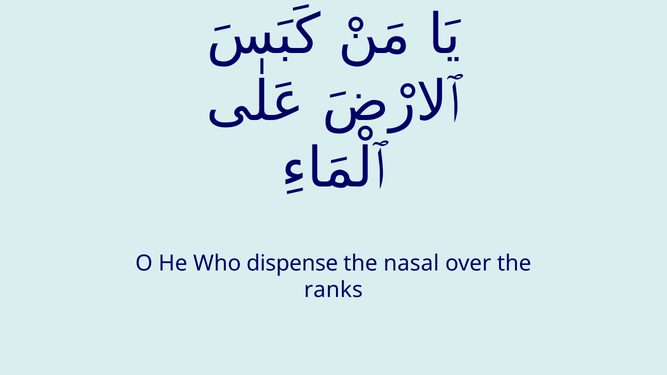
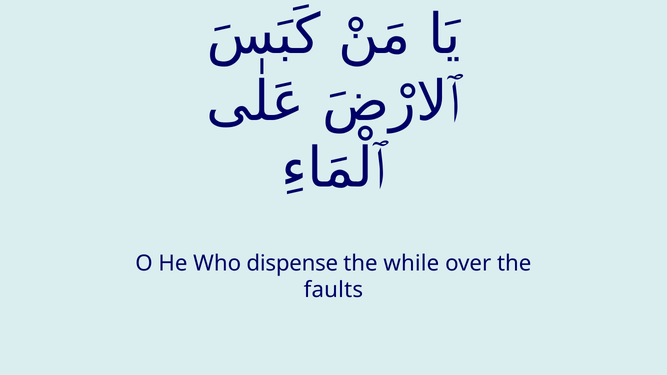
nasal: nasal -> while (411, 263)
ranks: ranks -> faults (333, 290)
